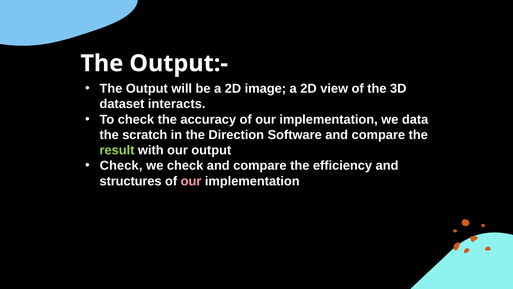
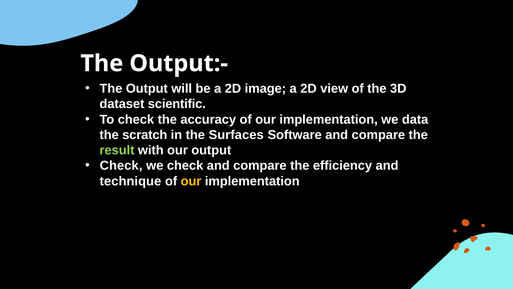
interacts: interacts -> scientific (177, 104)
Direction: Direction -> Surfaces (236, 135)
structures: structures -> technique (130, 181)
our colour: pink -> yellow (191, 181)
